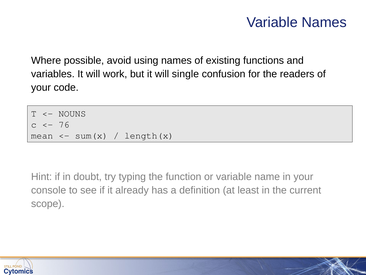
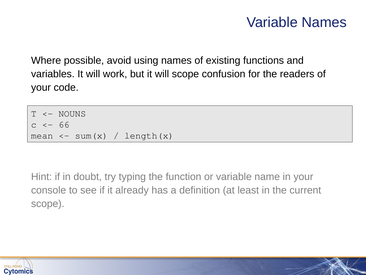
will single: single -> scope (185, 74)
76: 76 -> 66 (64, 124)
